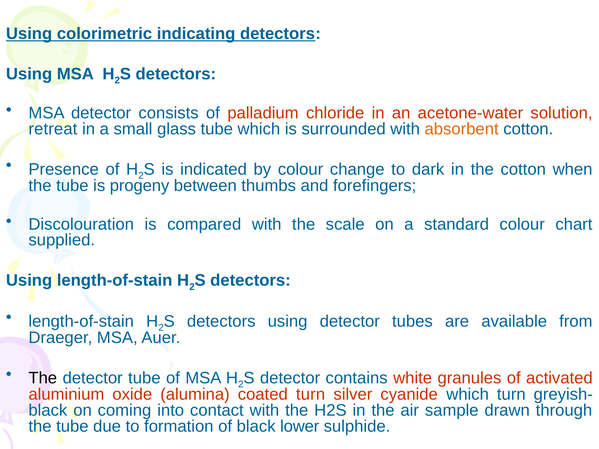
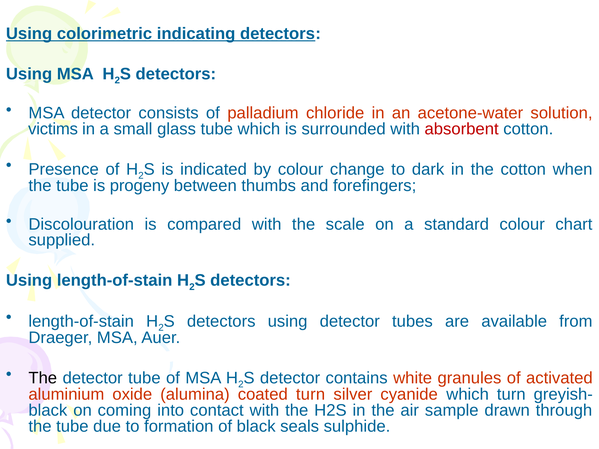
retreat: retreat -> victims (53, 129)
absorbent colour: orange -> red (462, 129)
lower: lower -> seals (300, 427)
